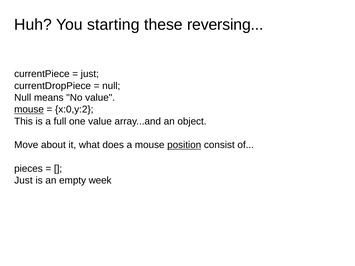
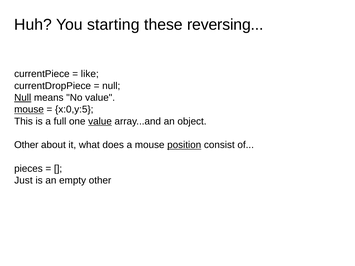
just: just -> like (90, 74)
Null underline: none -> present (23, 98)
x:0,y:2: x:0,y:2 -> x:0,y:5 (74, 110)
value underline: none -> present (100, 121)
Move: Move -> Other (26, 145)
empty week: week -> other (100, 181)
